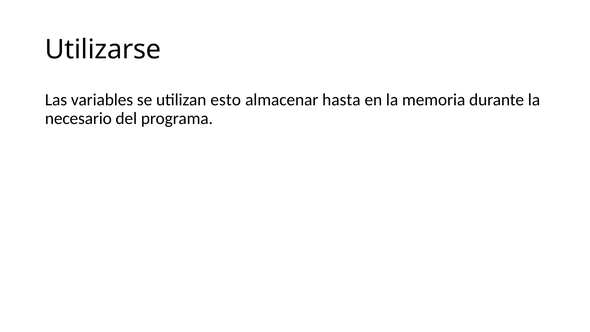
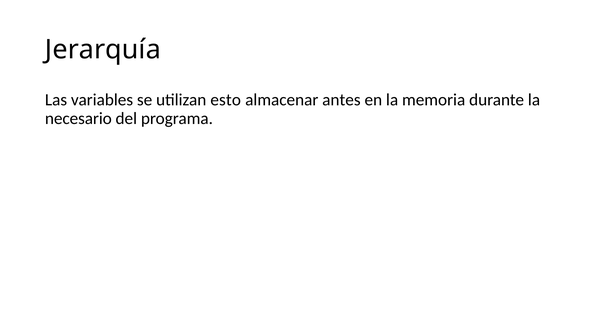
Utilizarse: Utilizarse -> Jerarquía (103, 50)
hasta: hasta -> antes (341, 100)
